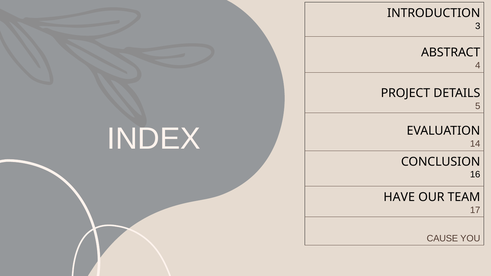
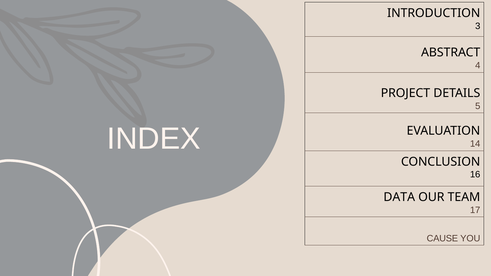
HAVE: HAVE -> DATA (399, 197)
